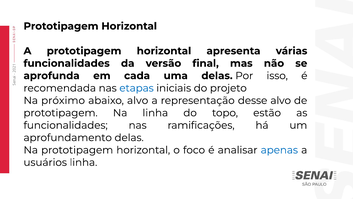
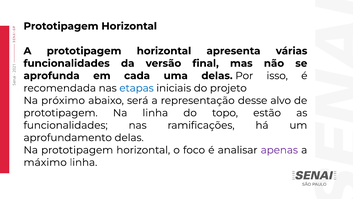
abaixo alvo: alvo -> será (138, 100)
apenas colour: blue -> purple (279, 150)
usuários: usuários -> máximo (45, 162)
